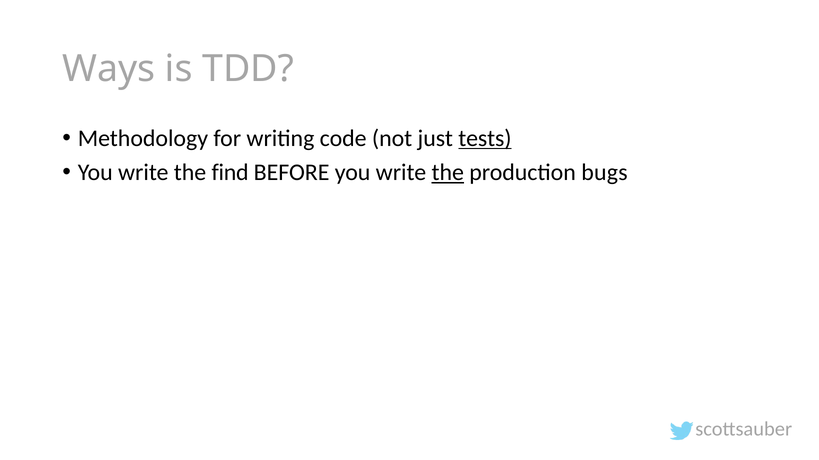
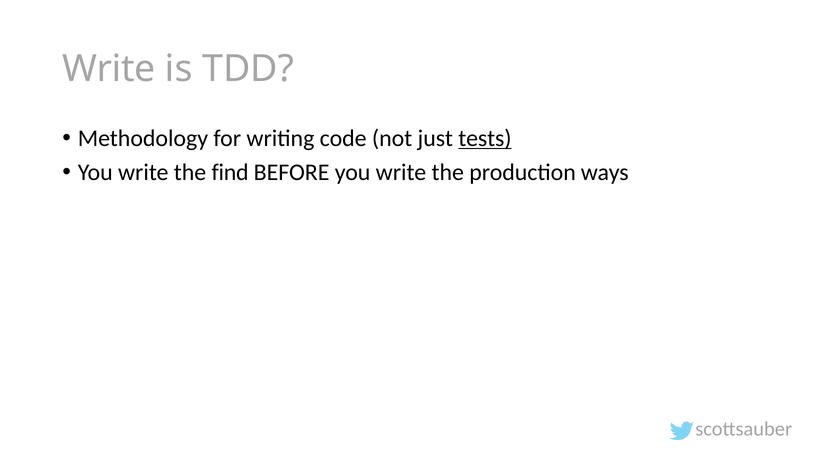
Ways: Ways -> Write (109, 69)
the underline: present -> none (448, 173)
bugs: bugs -> ways (605, 173)
